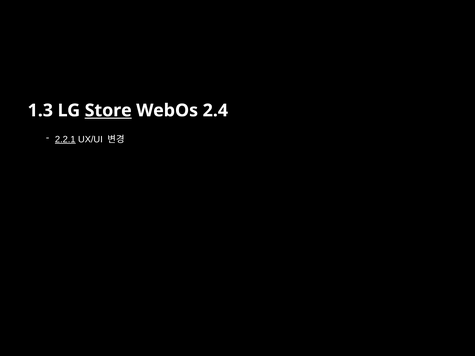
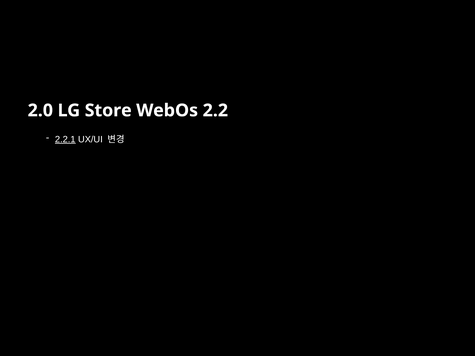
1.3: 1.3 -> 2.0 (40, 111)
Store underline: present -> none (108, 111)
2.4: 2.4 -> 2.2 (215, 111)
